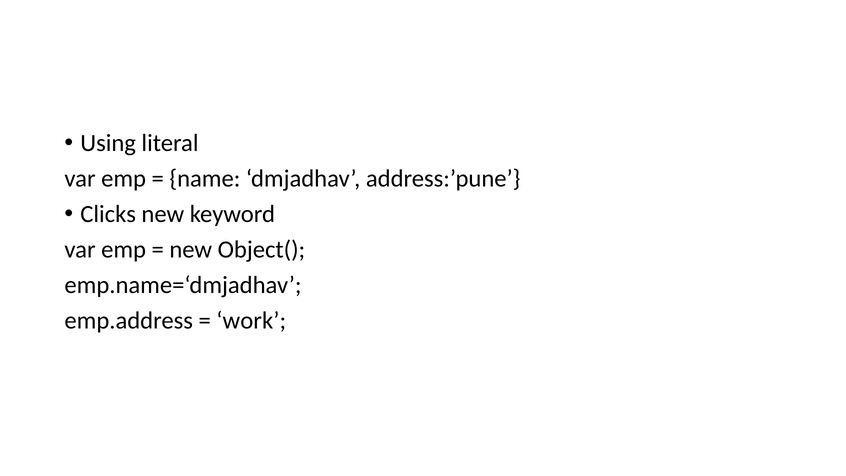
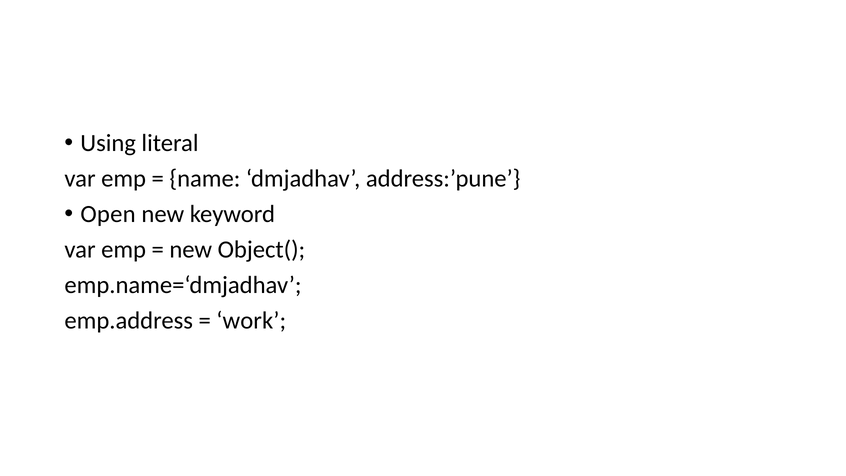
Clicks: Clicks -> Open (108, 214)
